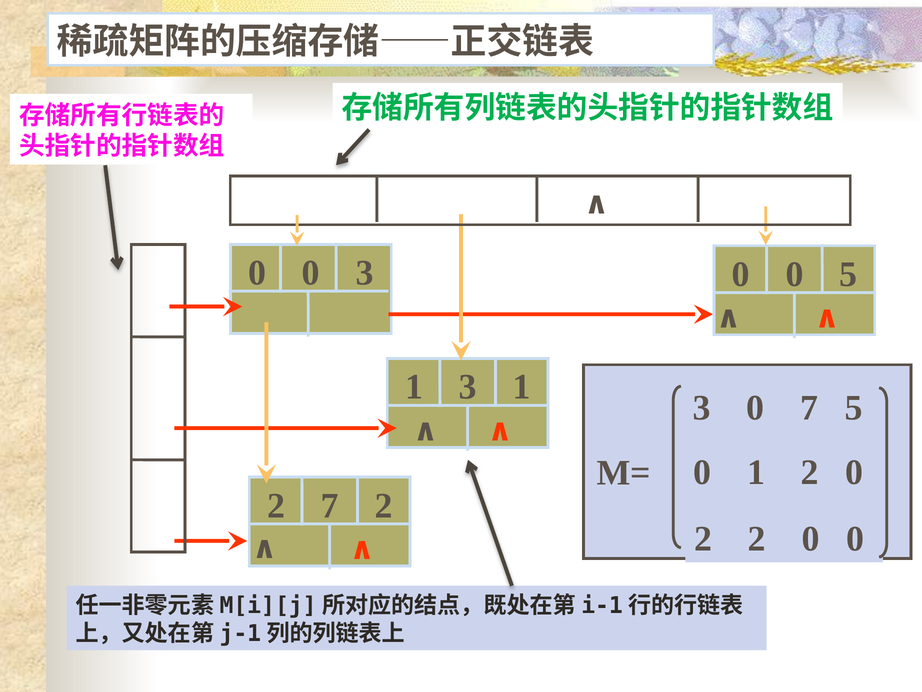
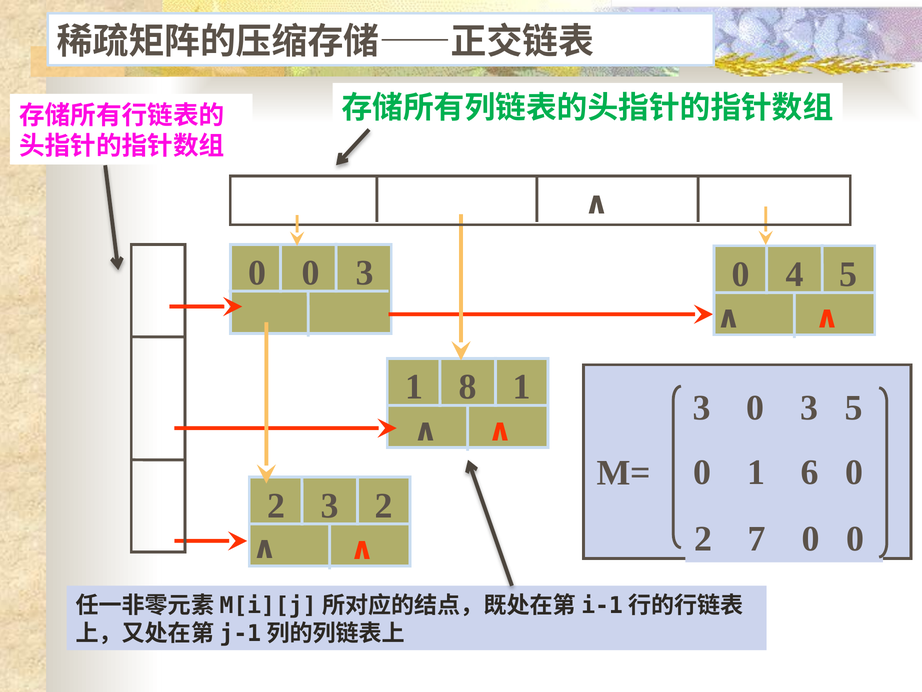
3 0 0: 0 -> 4 (794, 274)
1 3: 3 -> 8 (468, 387)
3 0 7: 7 -> 3 (809, 408)
1 2: 2 -> 6 (810, 472)
2 7: 7 -> 3 (330, 505)
2 2: 2 -> 7 (757, 538)
